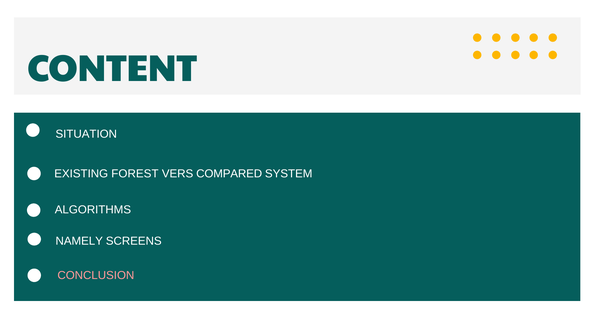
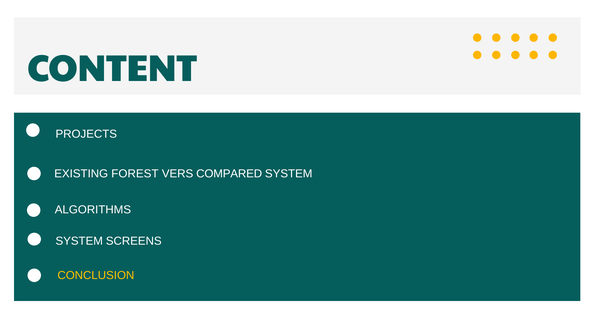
SITUATION: SITUATION -> PROJECTS (86, 134)
NAMELY: NAMELY -> SYSTEM (79, 241)
CONCLUSION colour: pink -> yellow (96, 276)
